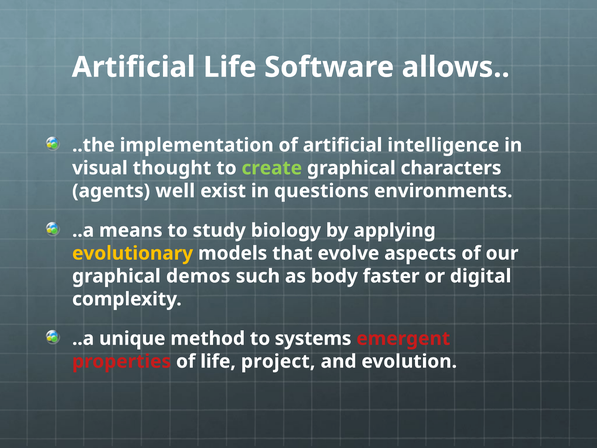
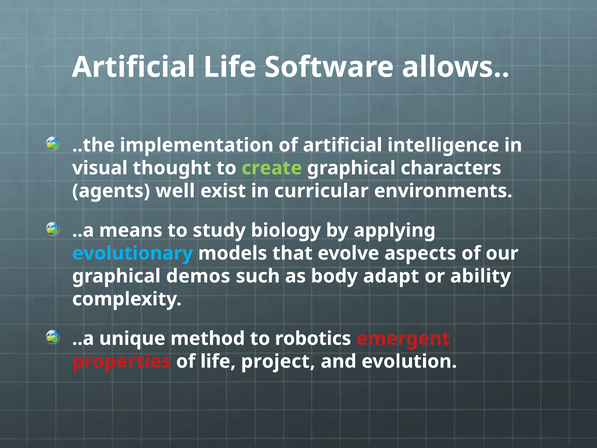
questions: questions -> curricular (321, 191)
evolutionary colour: yellow -> light blue (133, 253)
faster: faster -> adapt (391, 276)
digital: digital -> ability (481, 276)
systems: systems -> robotics (313, 338)
